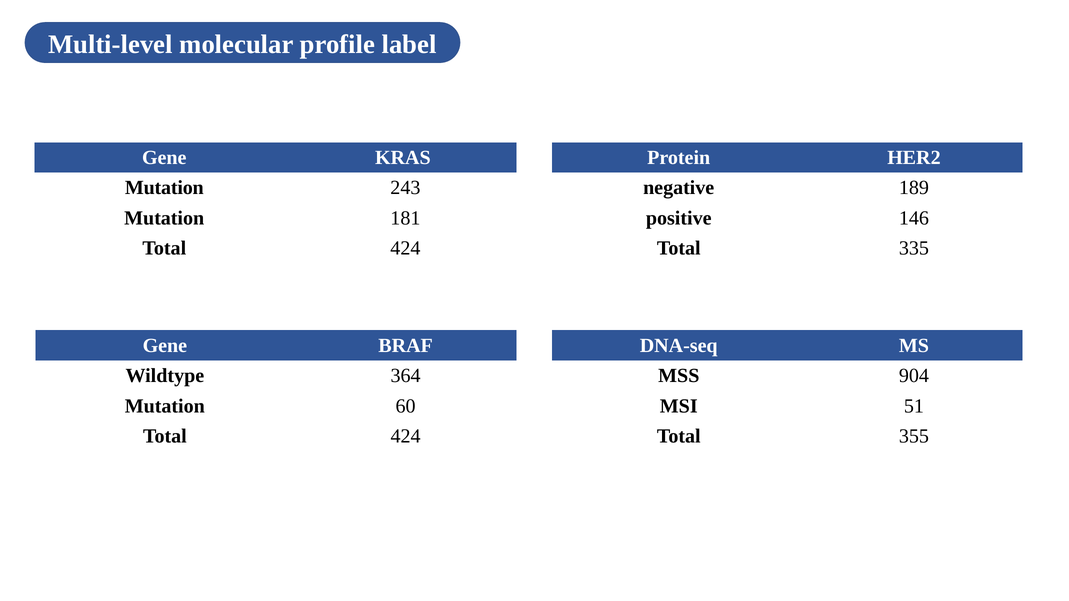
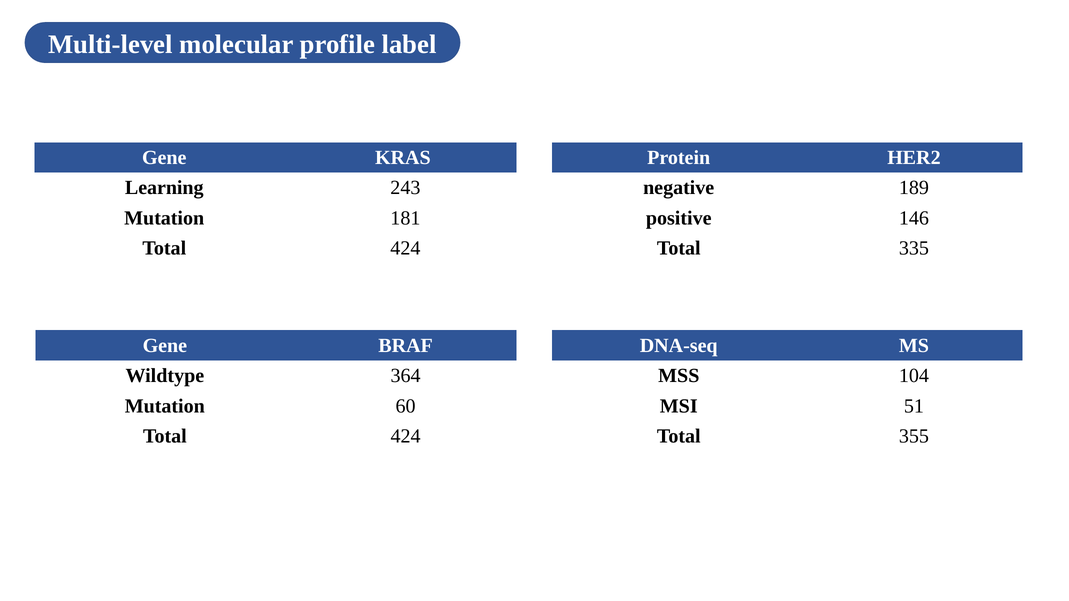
Mutation: Mutation -> Learning (164, 188)
904: 904 -> 104 (914, 376)
